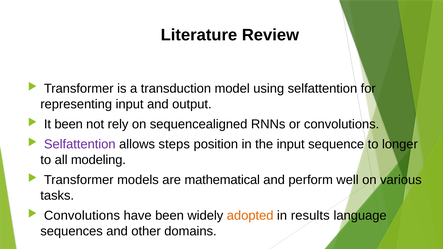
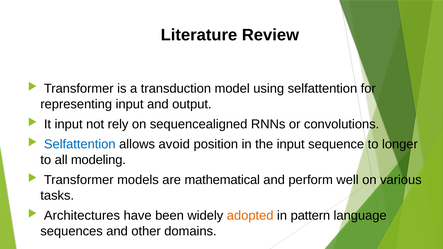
It been: been -> input (69, 124)
Selfattention colour: purple -> blue (80, 145)
steps: steps -> avoid (174, 145)
Convolutions: Convolutions -> Architectures (82, 216)
results: results -> pattern (310, 216)
